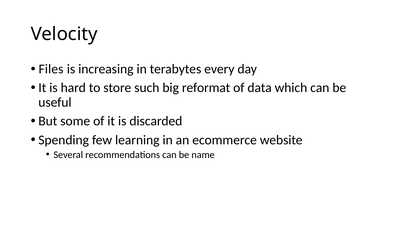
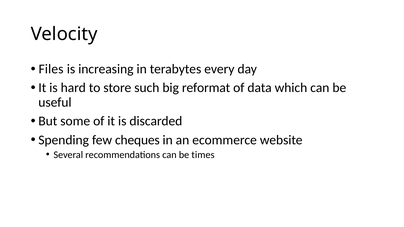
learning: learning -> cheques (137, 140)
name: name -> times (203, 155)
